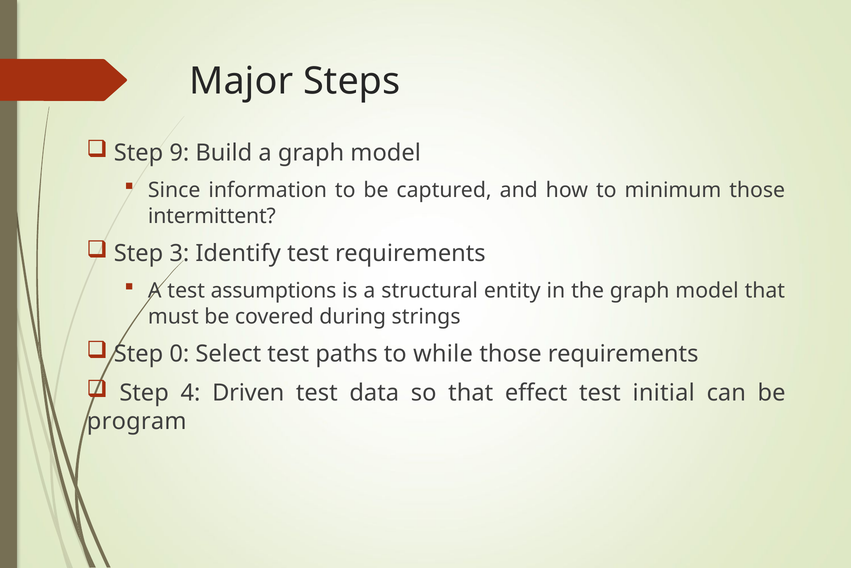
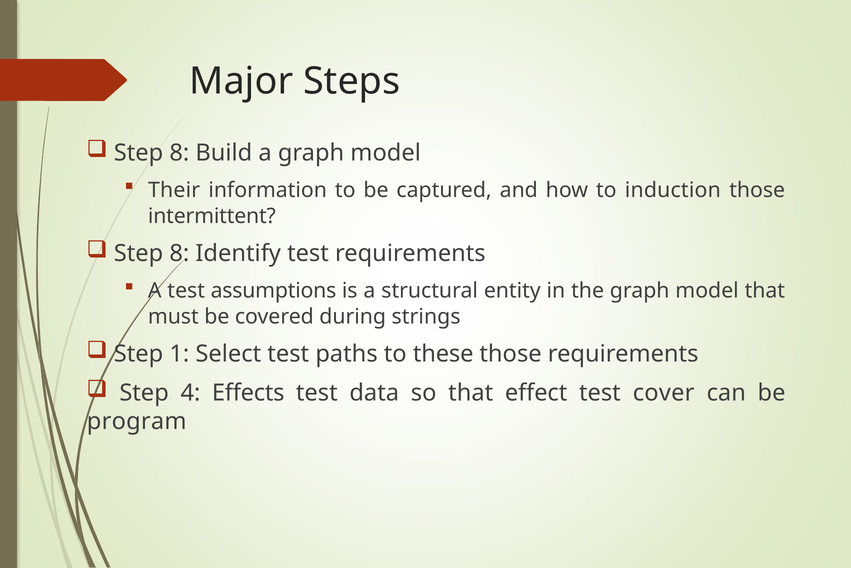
9: 9 -> 8 (179, 153)
Since: Since -> Their (174, 190)
minimum: minimum -> induction (673, 190)
3: 3 -> 8 (179, 253)
0: 0 -> 1 (179, 354)
while: while -> these (443, 354)
Driven: Driven -> Effects (248, 393)
initial: initial -> cover (664, 393)
